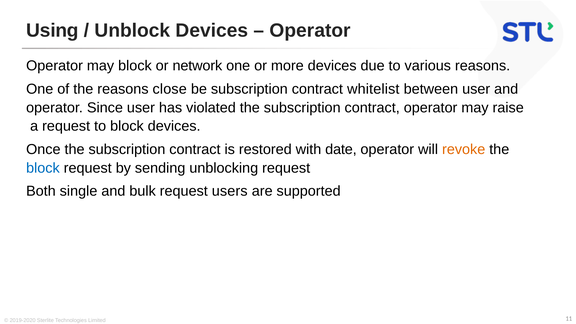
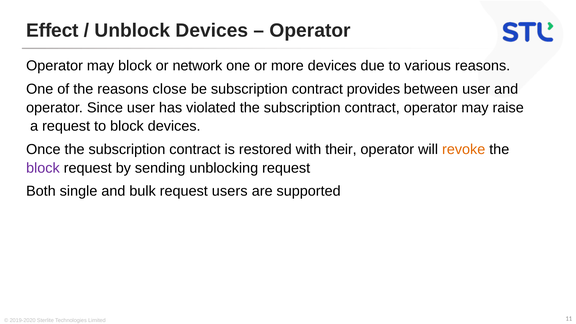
Using: Using -> Effect (52, 30)
whitelist: whitelist -> provides (373, 89)
date: date -> their (341, 149)
block colour: blue -> purple (43, 168)
